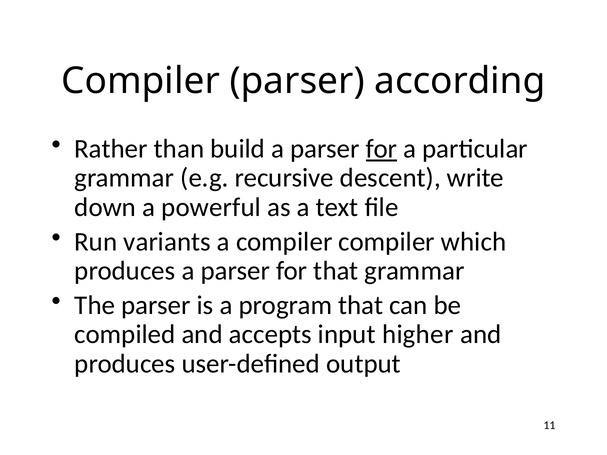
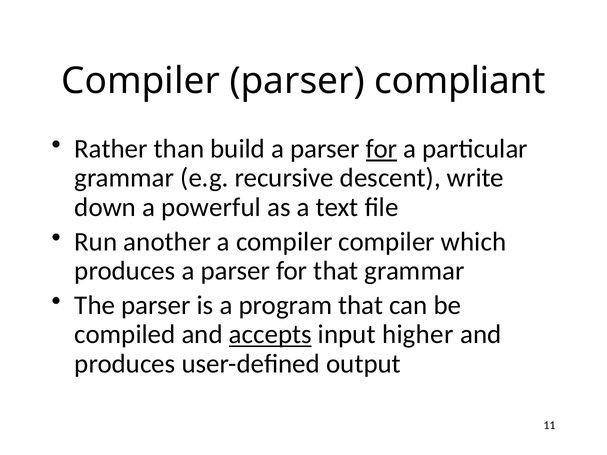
according: according -> compliant (460, 81)
variants: variants -> another (167, 242)
accepts underline: none -> present (270, 335)
